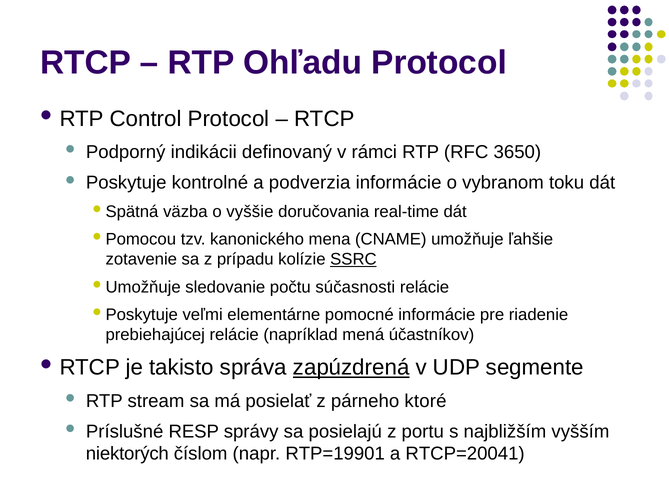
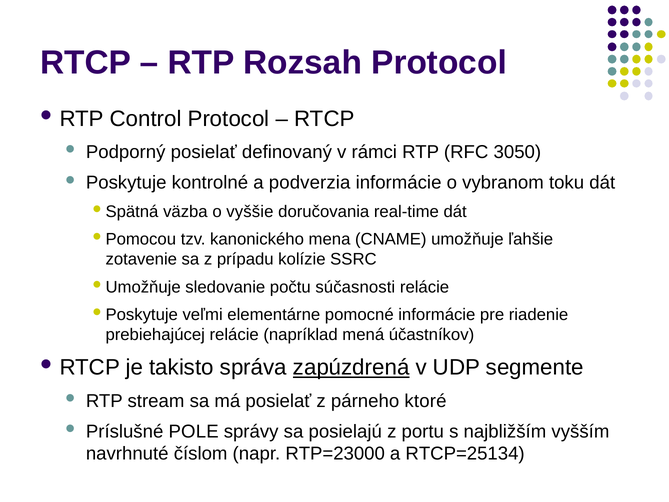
Ohľadu: Ohľadu -> Rozsah (303, 63)
Podporný indikácii: indikácii -> posielať (204, 152)
3650: 3650 -> 3050 (517, 152)
SSRC underline: present -> none (353, 259)
RESP: RESP -> POLE (194, 431)
niektorých: niektorých -> navrhnuté (127, 454)
RTP=19901: RTP=19901 -> RTP=23000 (335, 454)
RTCP=20041: RTCP=20041 -> RTCP=25134 (465, 454)
